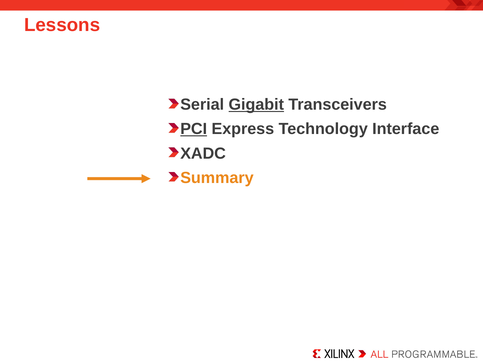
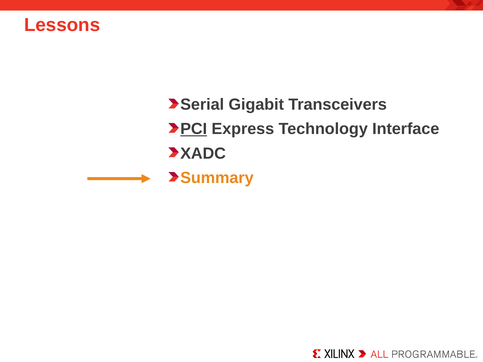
Gigabit underline: present -> none (256, 105)
